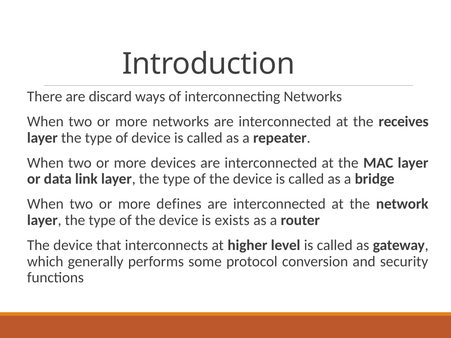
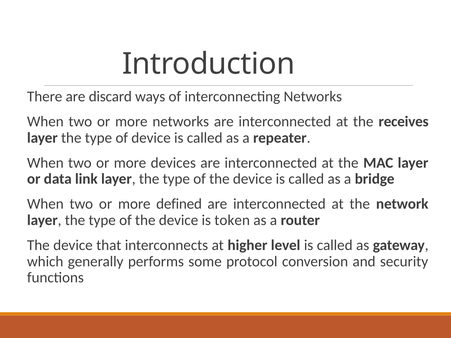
defines: defines -> defined (179, 204)
exists: exists -> token (232, 220)
